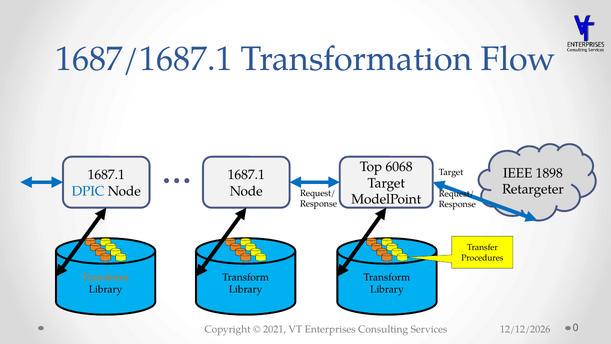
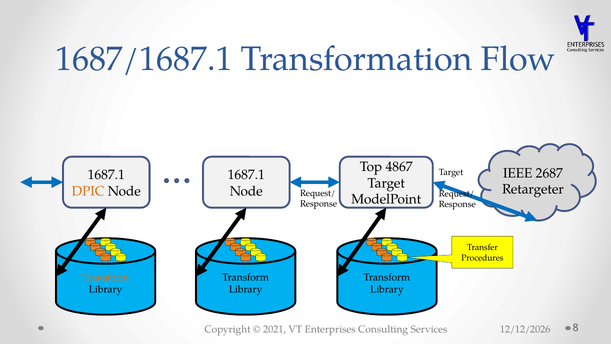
6068: 6068 -> 4867 (399, 167)
1898: 1898 -> 2687 (549, 173)
DPIC colour: blue -> orange (88, 191)
0: 0 -> 8 (576, 328)
